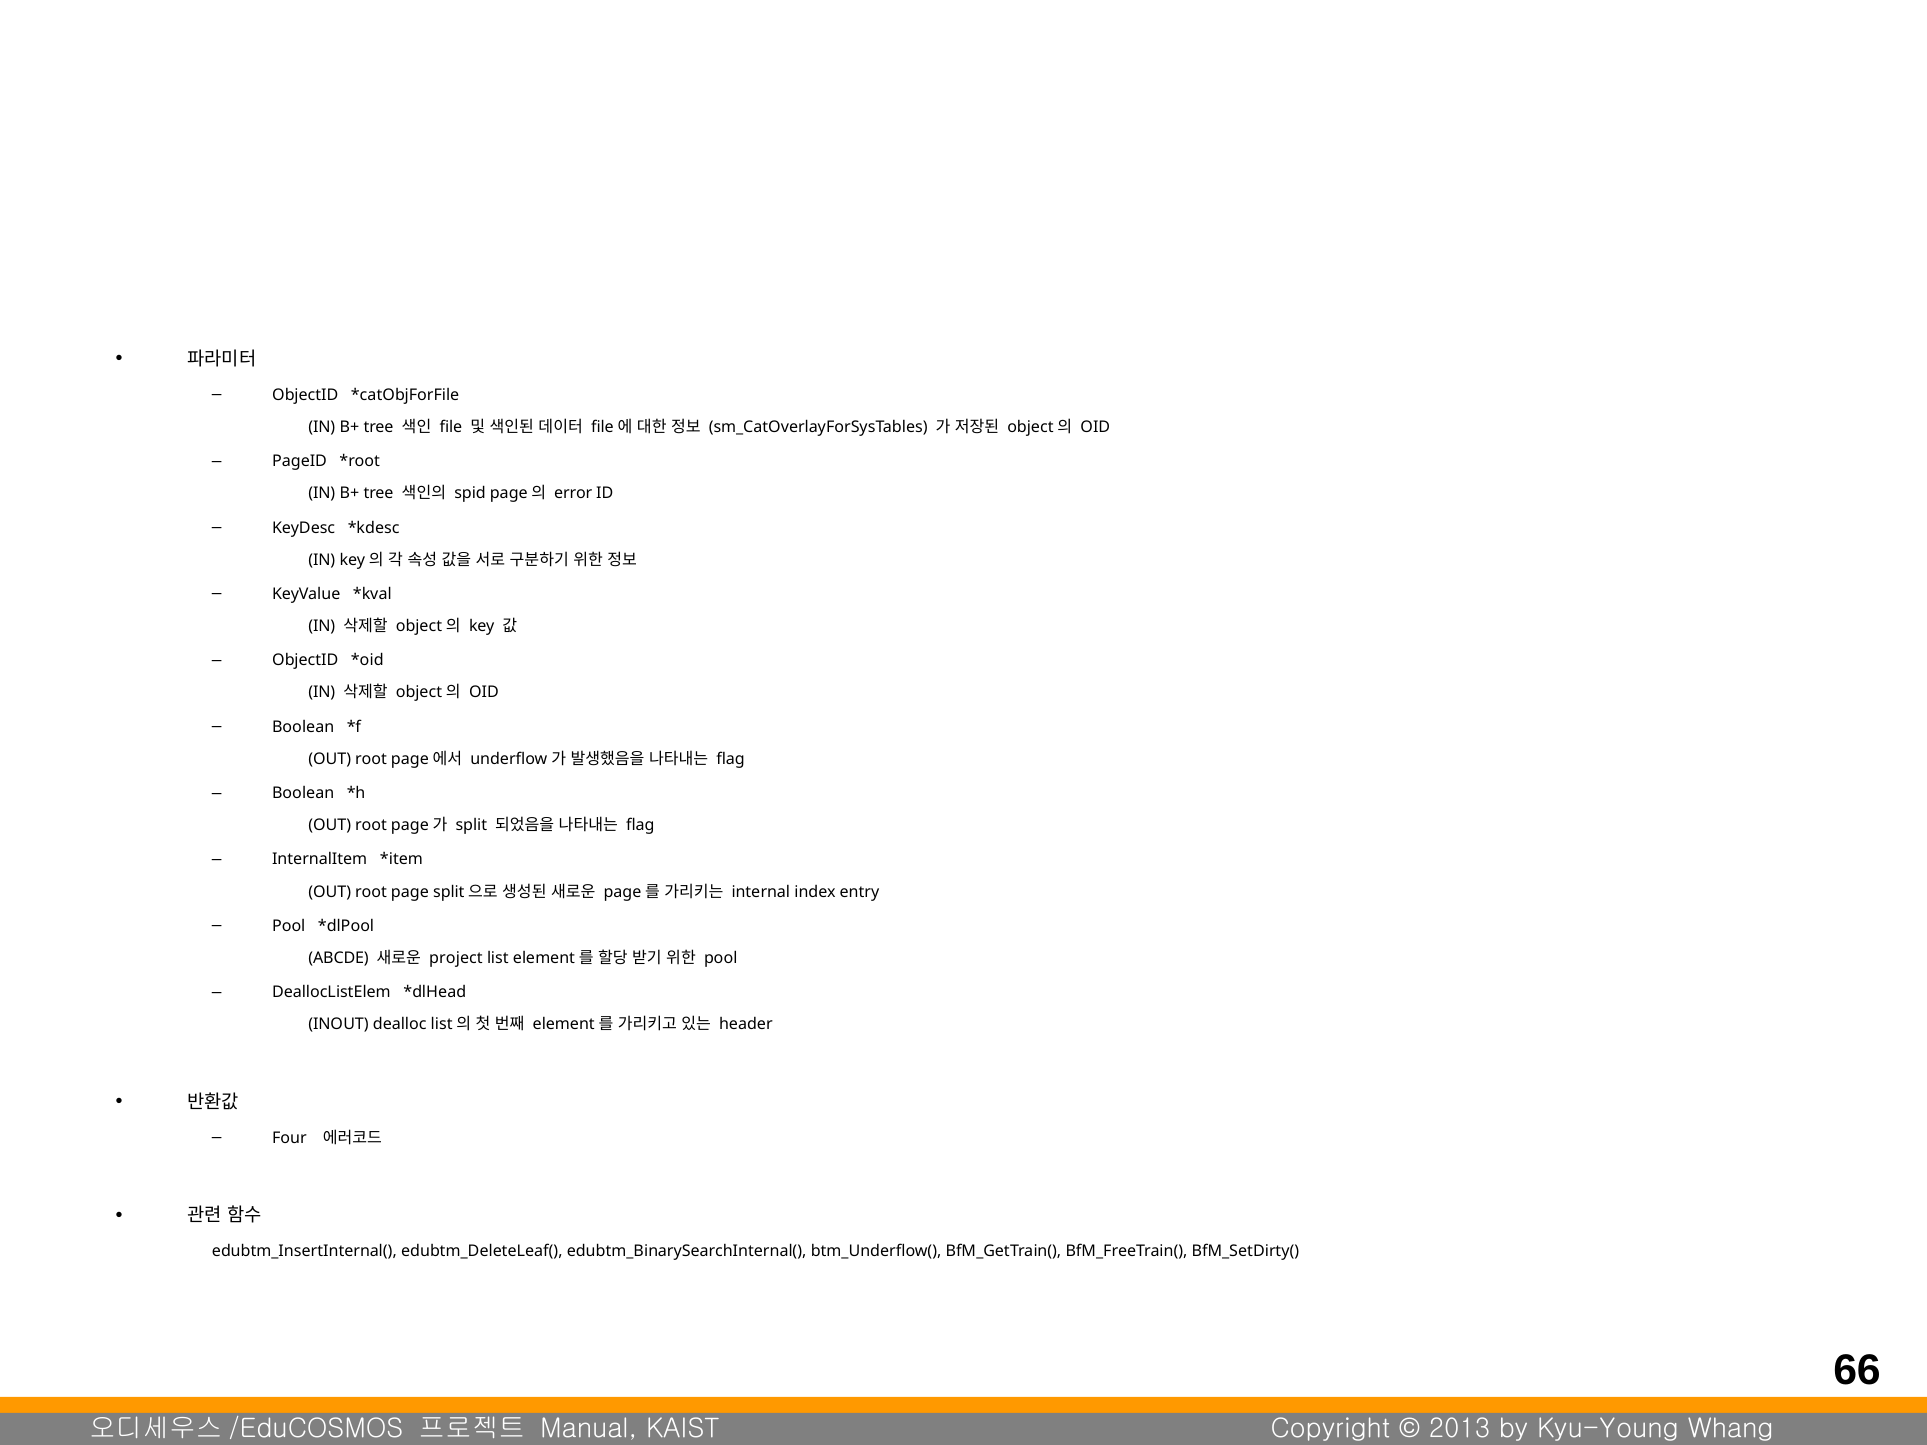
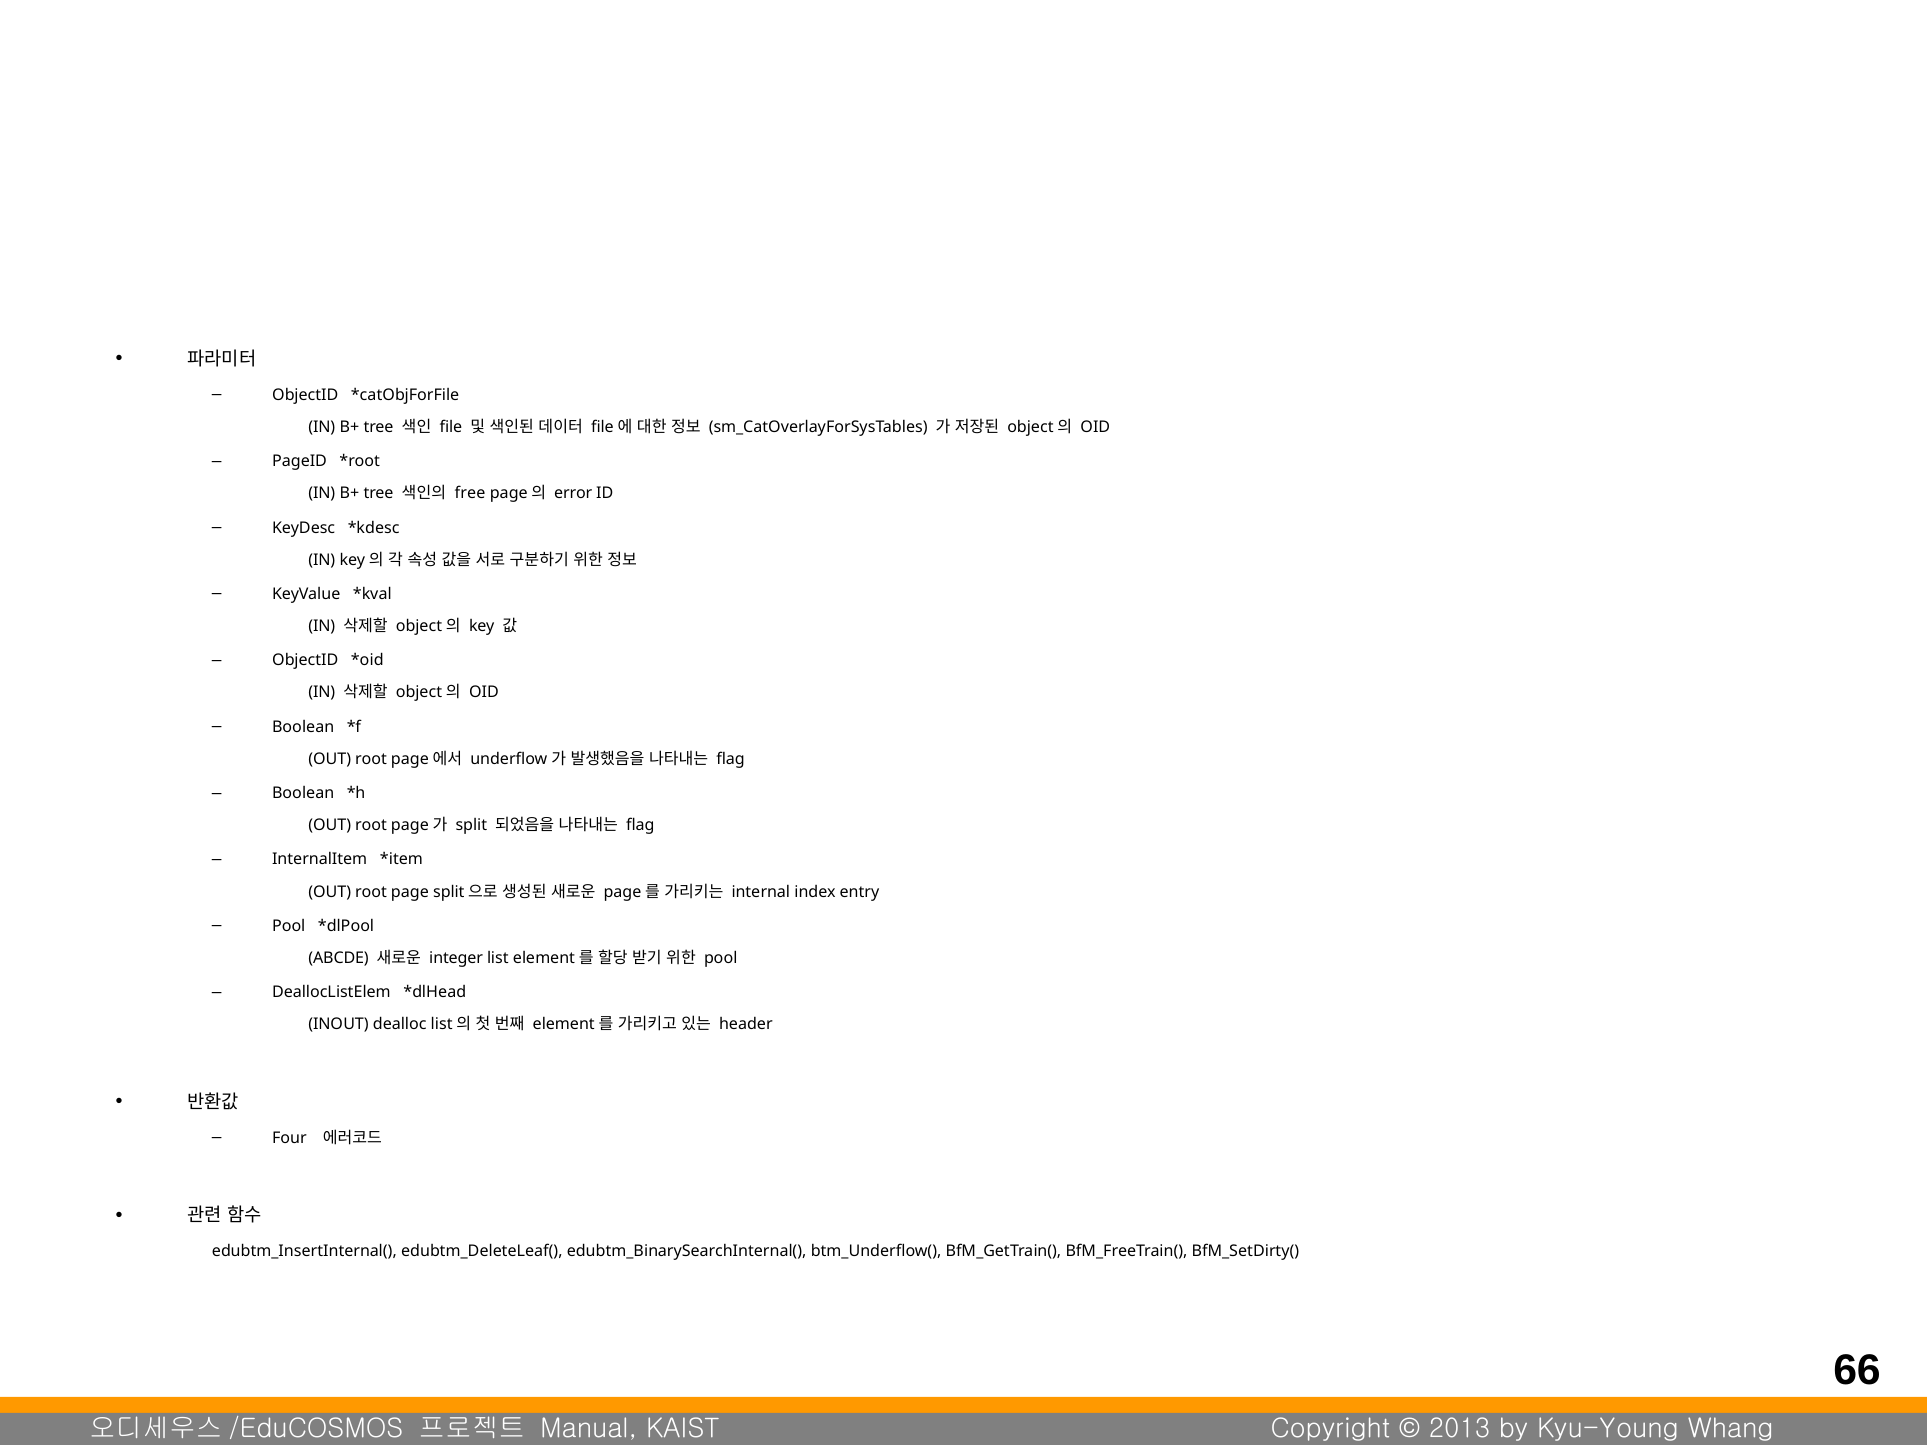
spid: spid -> free (470, 494)
project: project -> integer (456, 958)
